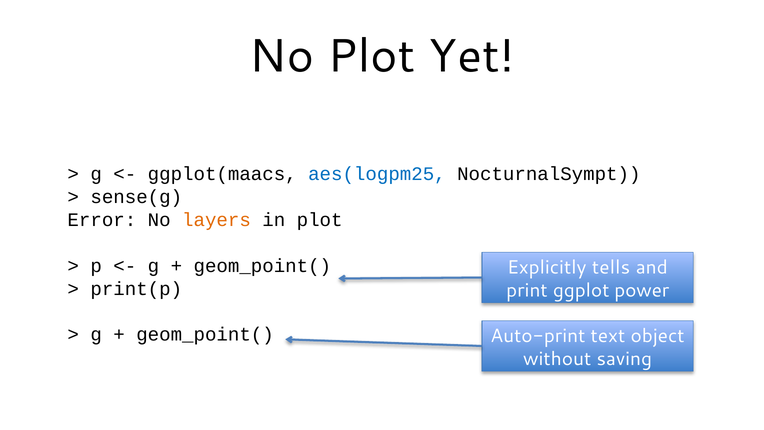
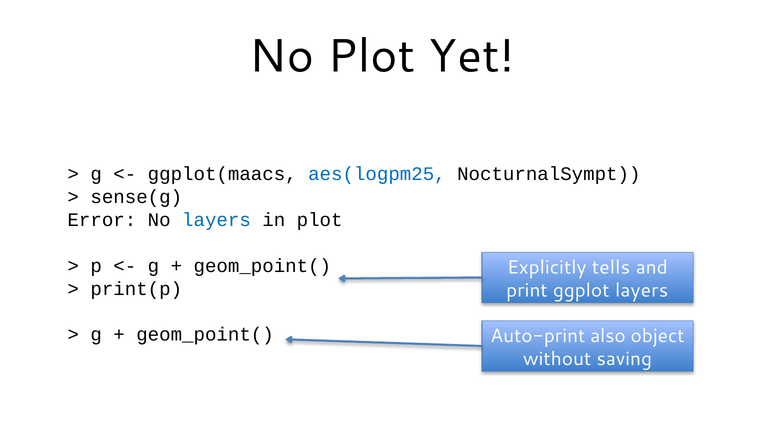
layers colour: orange -> blue (216, 220)
ggplot power: power -> layers (642, 290)
text: text -> also (608, 336)
